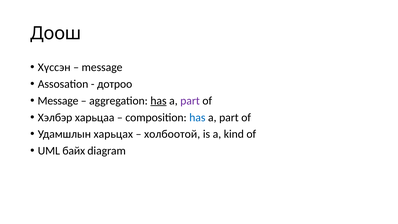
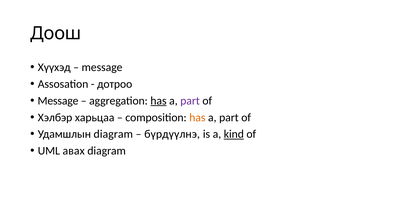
Хүссэн: Хүссэн -> Хүүхэд (54, 67)
has colour: blue -> orange (197, 117)
Удамшлын харьцах: харьцах -> diagram (113, 134)
холбоотой: холбоотой -> бүрдүүлнэ (172, 134)
kind underline: none -> present (234, 134)
байх: байх -> авах (74, 151)
